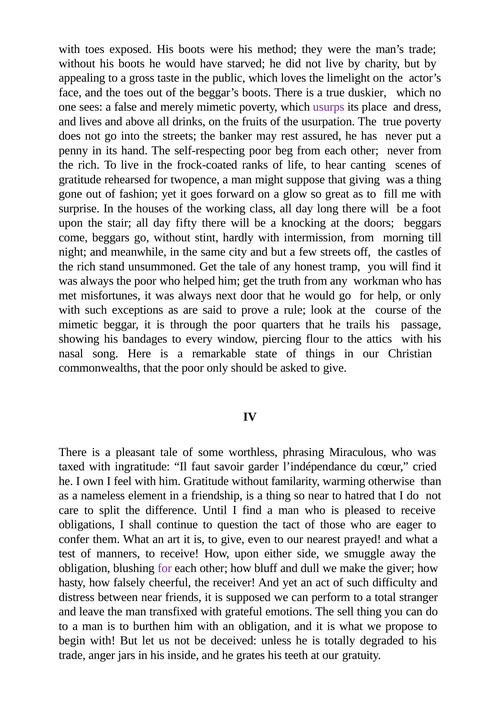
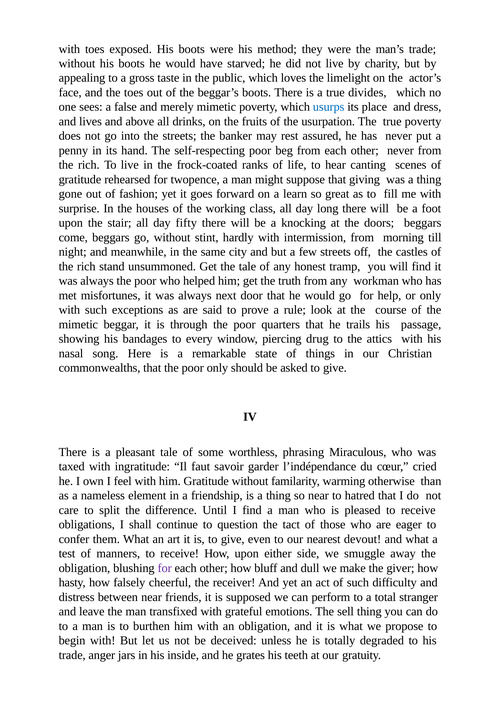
duskier: duskier -> divides (367, 93)
usurps colour: purple -> blue (329, 107)
glow: glow -> learn (295, 194)
flour: flour -> drug (317, 339)
prayed: prayed -> devout (363, 539)
